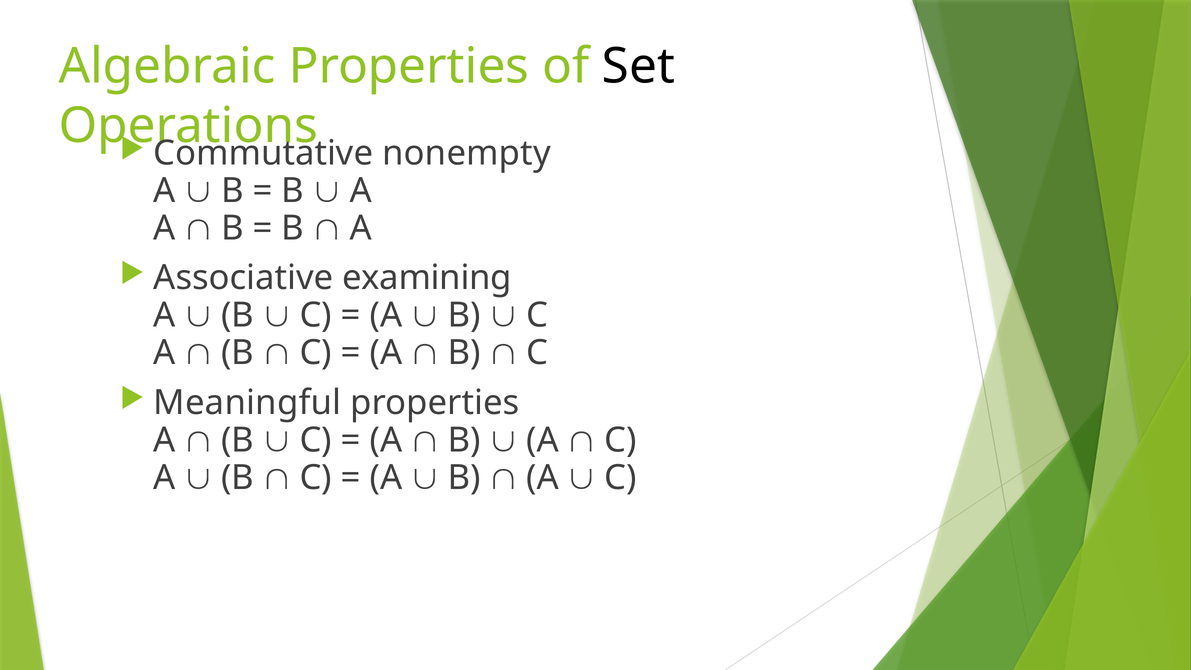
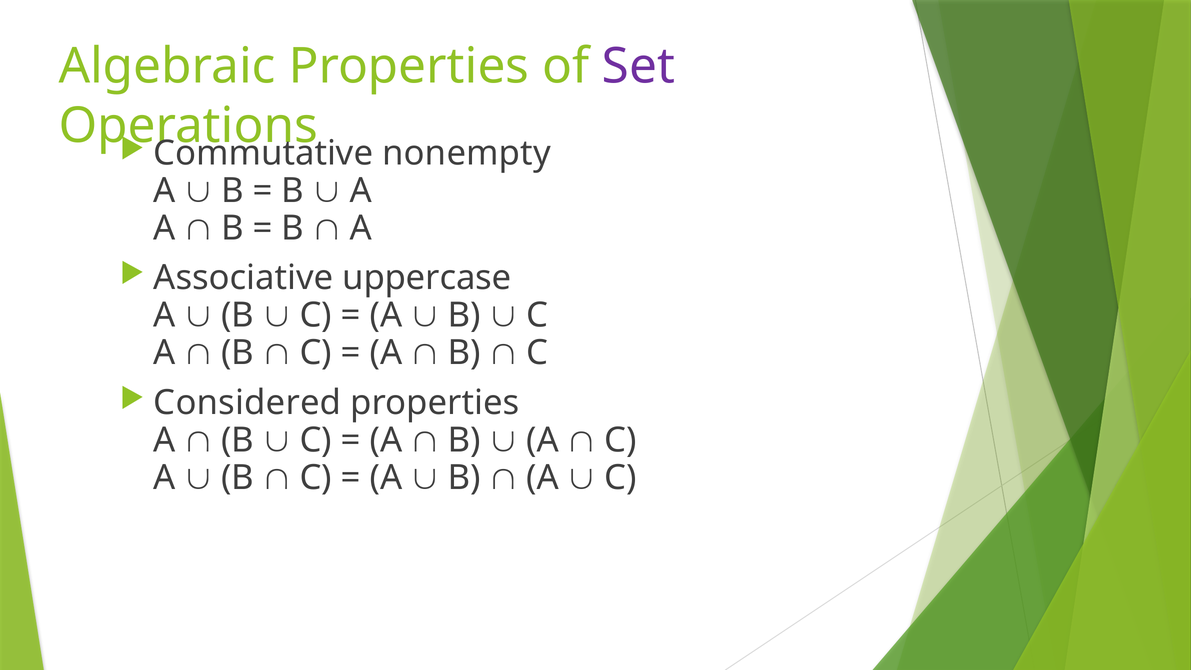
Set colour: black -> purple (638, 66)
examining: examining -> uppercase (427, 278)
Meaningful: Meaningful -> Considered (247, 403)
